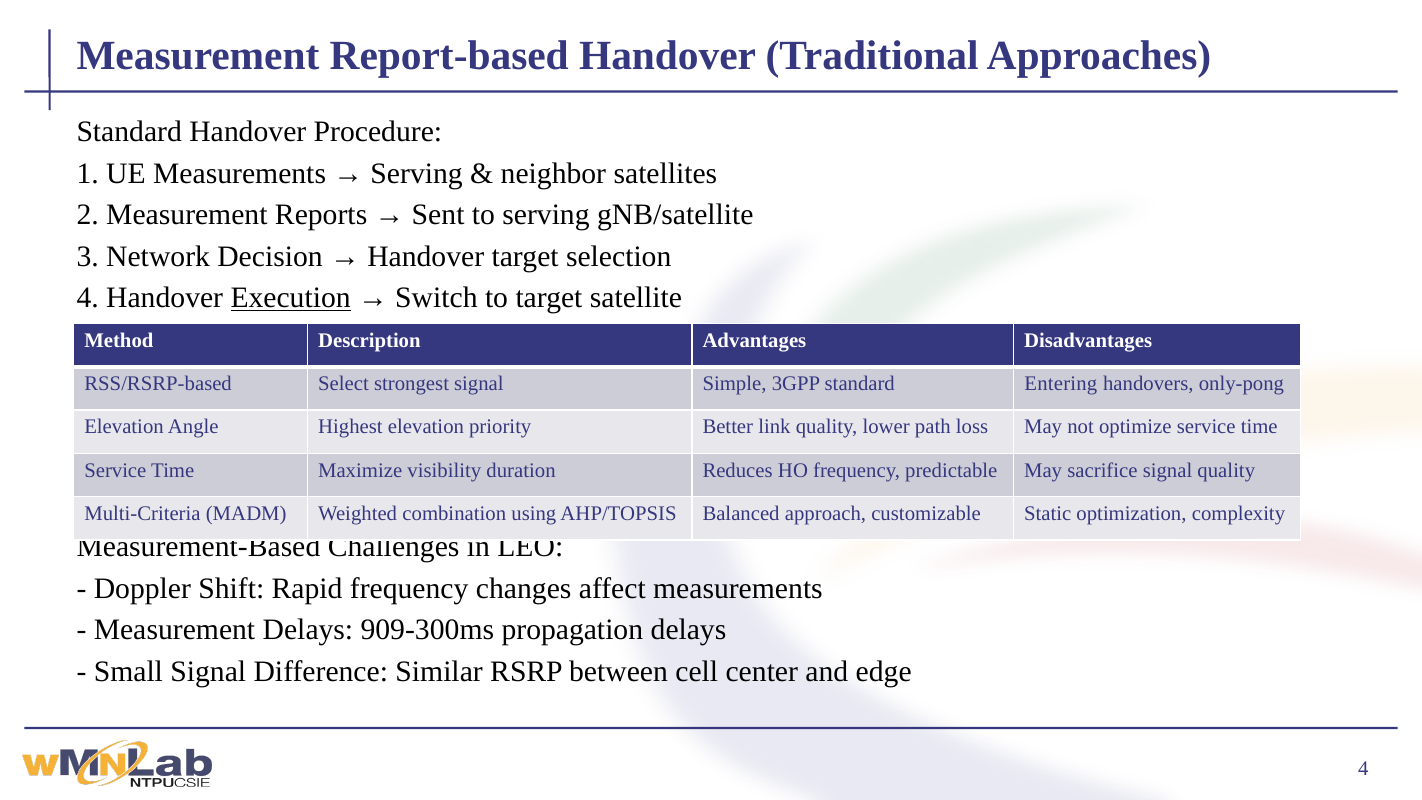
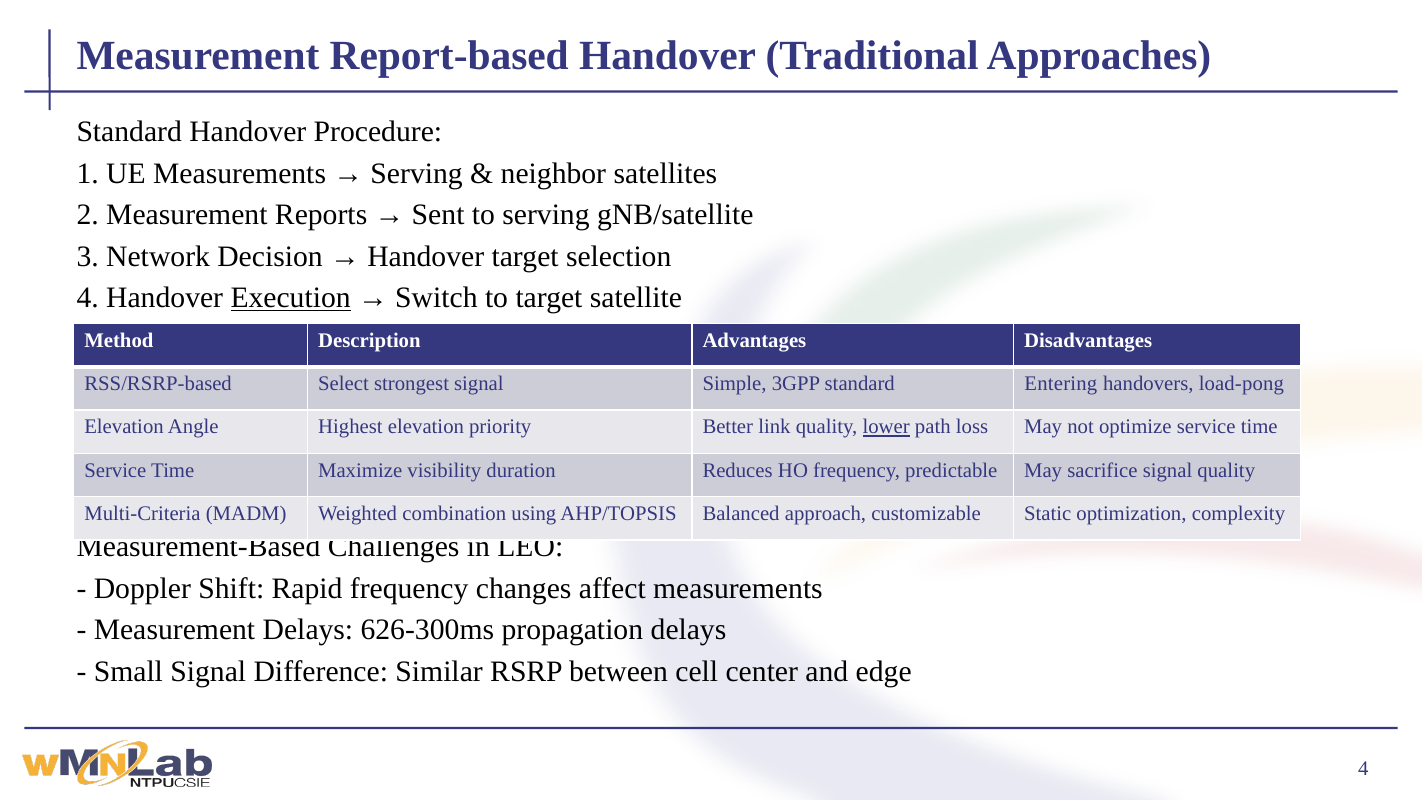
only-pong: only-pong -> load-pong (1241, 384)
lower underline: none -> present (886, 427)
909-300ms: 909-300ms -> 626-300ms (427, 630)
